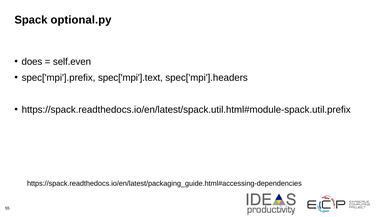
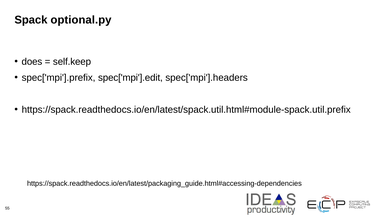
self.even: self.even -> self.keep (72, 61)
spec['mpi'].text: spec['mpi'].text -> spec['mpi'].edit (130, 77)
